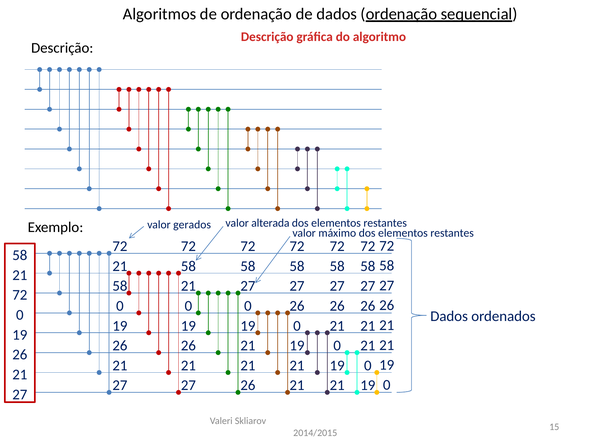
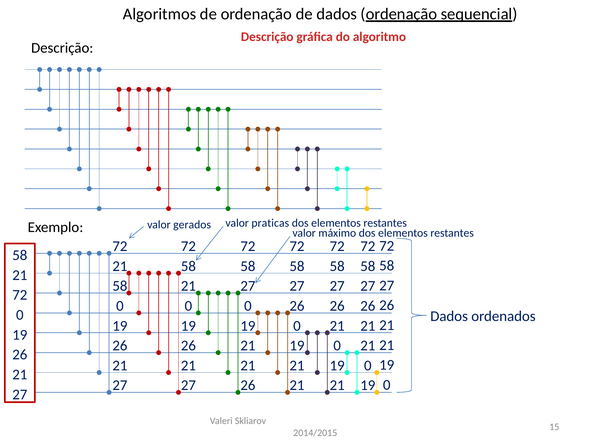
alterada: alterada -> praticas (270, 223)
